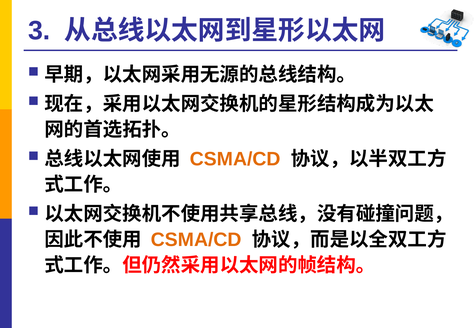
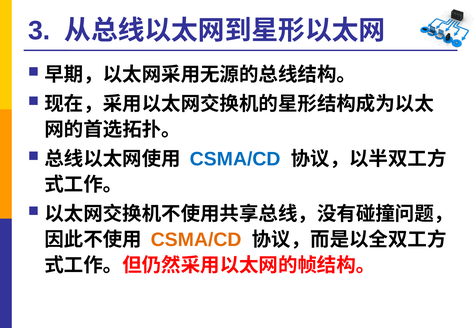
CSMA/CD colour: orange -> blue (235, 159)
